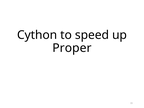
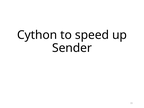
Proper: Proper -> Sender (72, 48)
